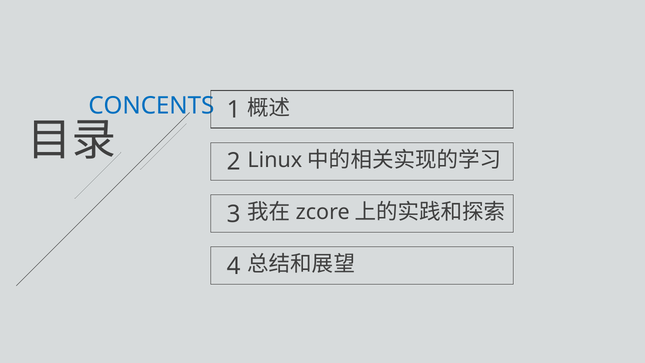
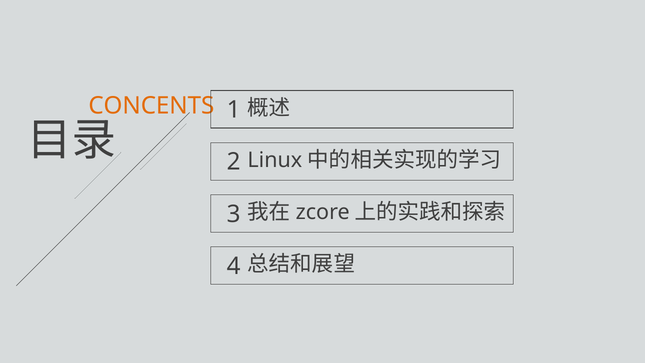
CONCENTS colour: blue -> orange (151, 105)
